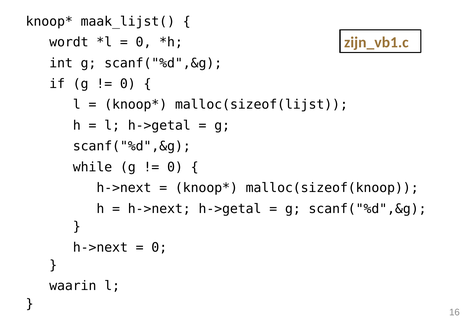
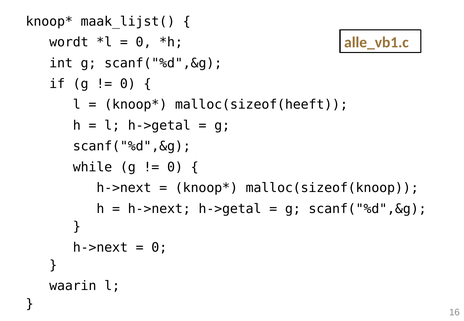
zijn_vb1.c: zijn_vb1.c -> alle_vb1.c (376, 42)
malloc(sizeof(lijst: malloc(sizeof(lijst -> malloc(sizeof(heeft (261, 105)
